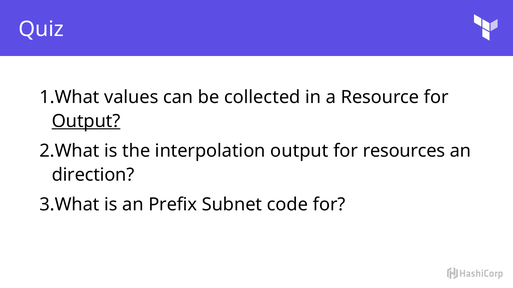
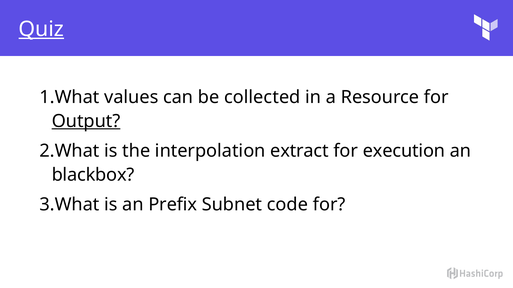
Quiz underline: none -> present (41, 29)
interpolation output: output -> extract (300, 151)
resources: resources -> execution (404, 151)
direction: direction -> blackbox (93, 175)
